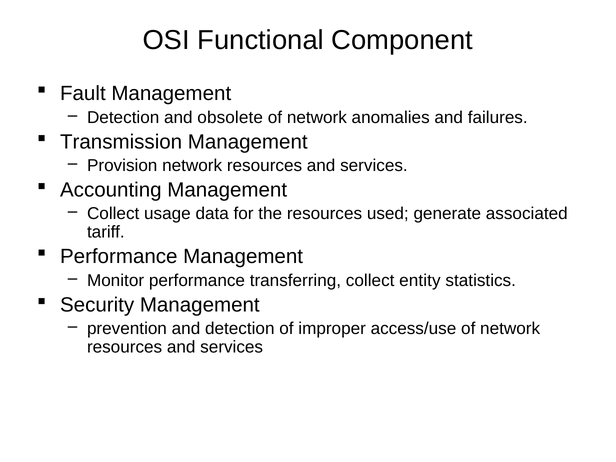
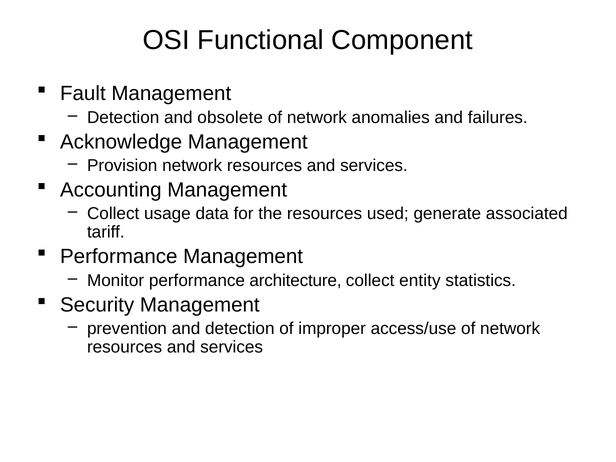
Transmission: Transmission -> Acknowledge (121, 142)
transferring: transferring -> architecture (296, 280)
